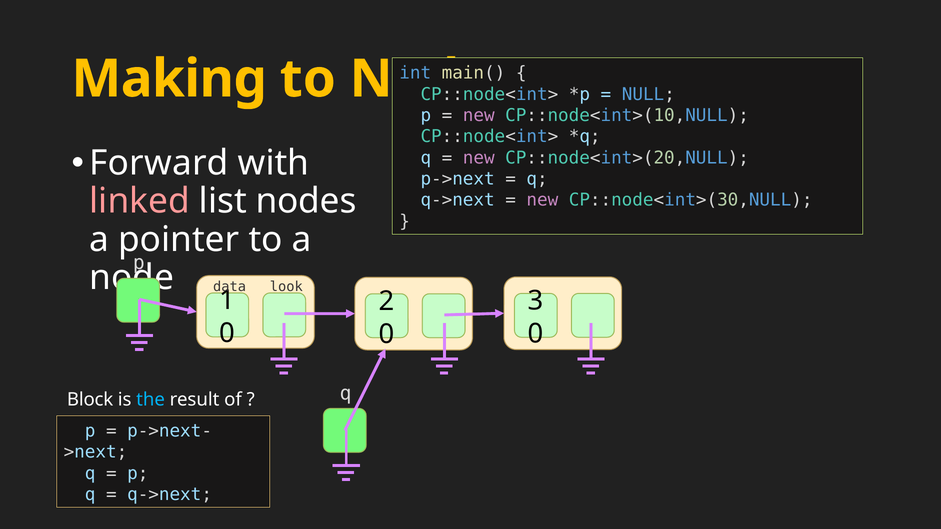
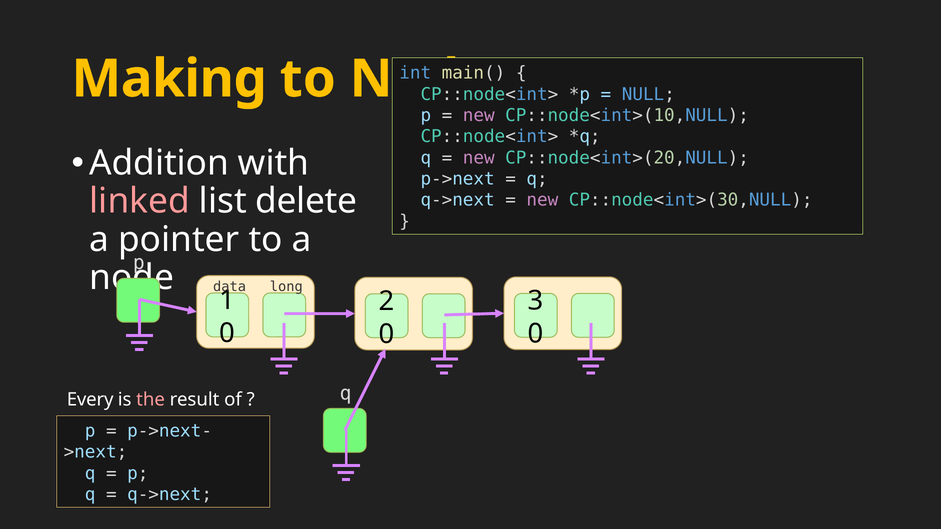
Forward: Forward -> Addition (159, 163)
nodes: nodes -> delete (306, 201)
look: look -> long (286, 287)
Block: Block -> Every (90, 400)
the colour: light blue -> pink (151, 400)
